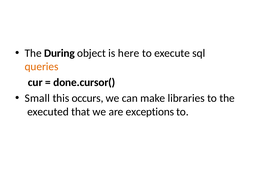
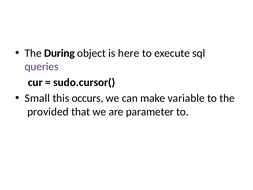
queries colour: orange -> purple (42, 67)
done.cursor(: done.cursor( -> sudo.cursor( (84, 82)
libraries: libraries -> variable (186, 98)
executed: executed -> provided (48, 112)
exceptions: exceptions -> parameter (150, 112)
